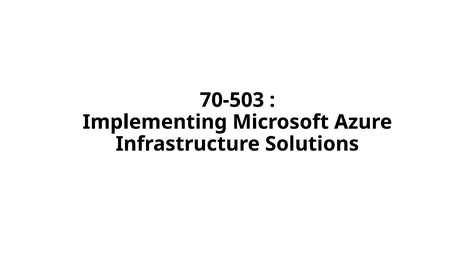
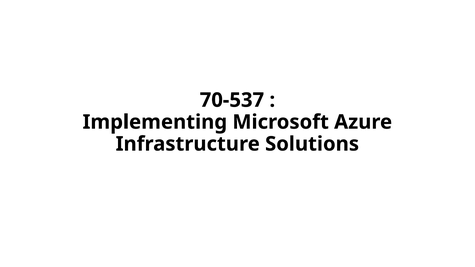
70-503: 70-503 -> 70-537 (232, 100)
